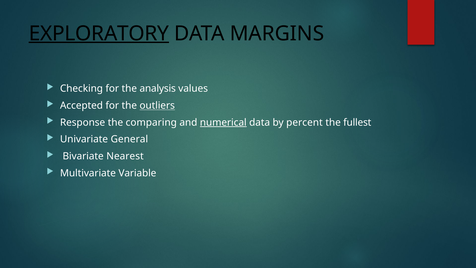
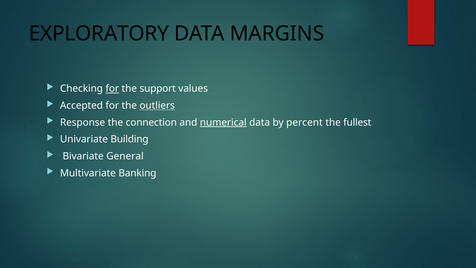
EXPLORATORY underline: present -> none (99, 33)
for underline: none -> present (112, 89)
analysis: analysis -> support (158, 89)
comparing: comparing -> connection (151, 122)
General: General -> Building (130, 139)
Nearest: Nearest -> General (125, 156)
Variable: Variable -> Banking (137, 173)
